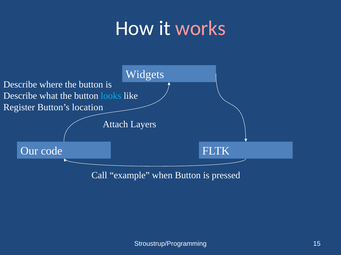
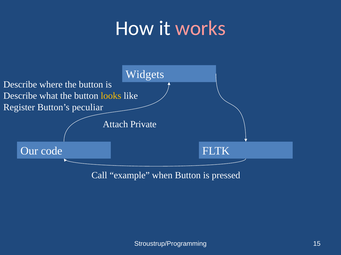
looks colour: light blue -> yellow (111, 96)
location: location -> peculiar (88, 107)
Layers: Layers -> Private (143, 125)
